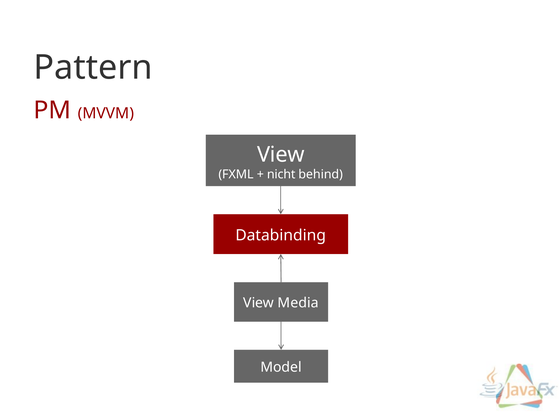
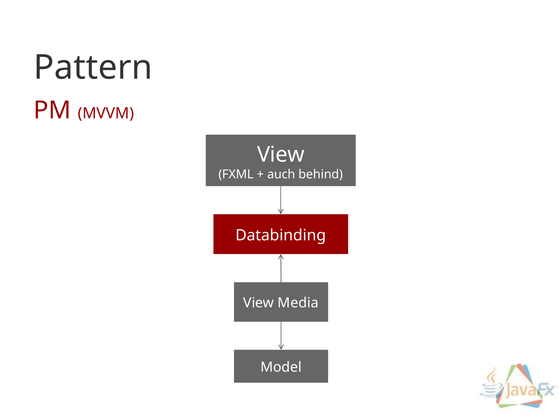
nicht: nicht -> auch (281, 174)
